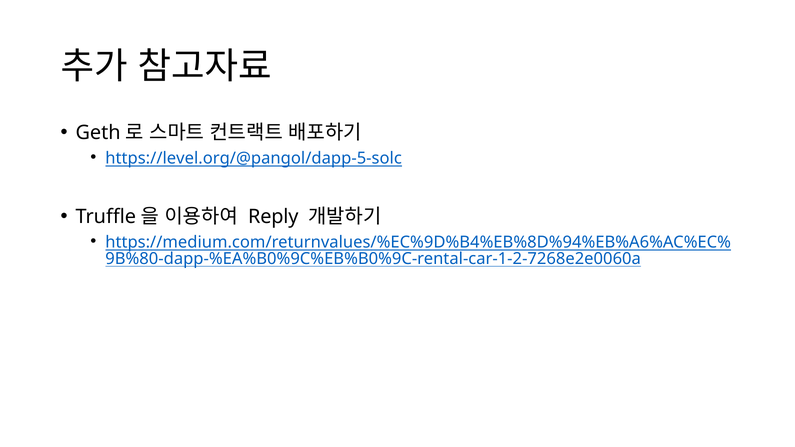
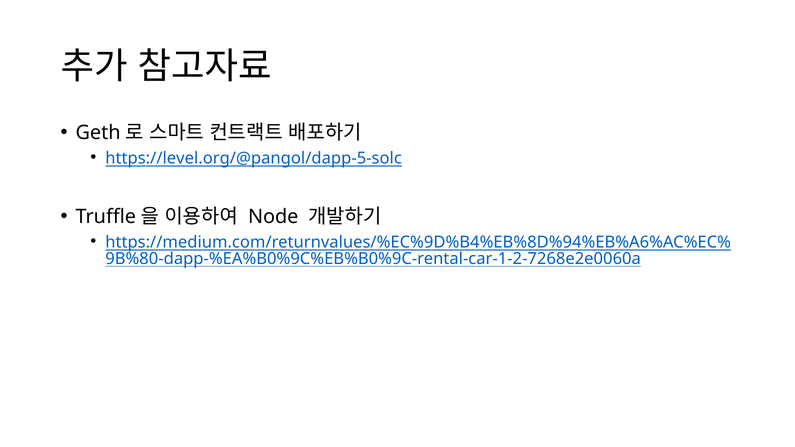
Reply: Reply -> Node (273, 217)
